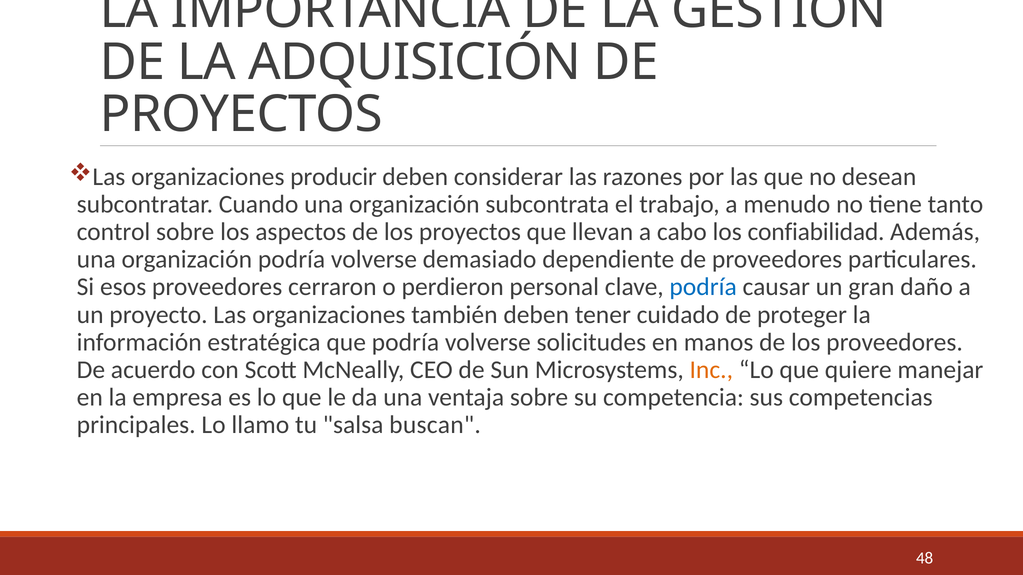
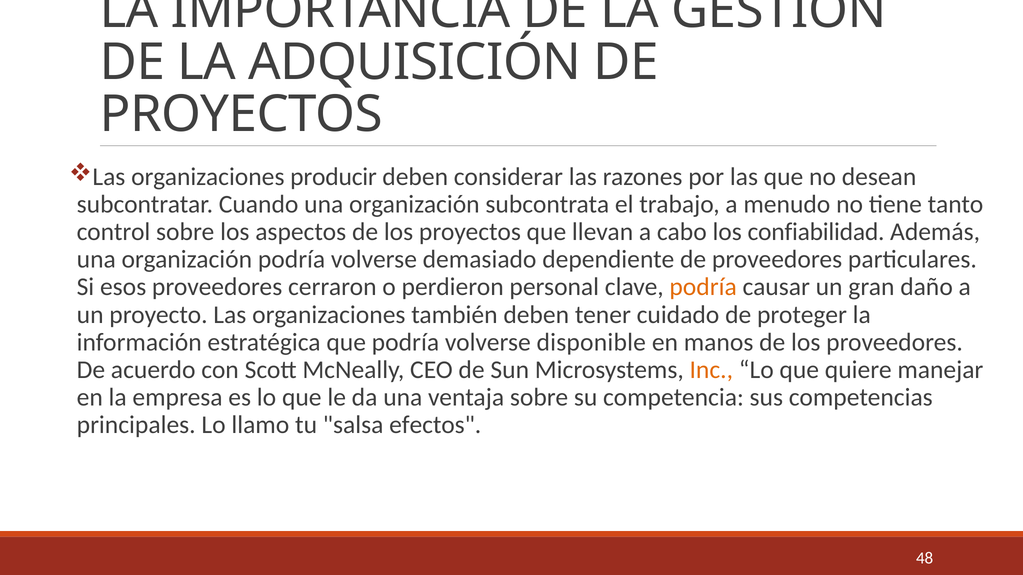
podría colour: blue -> orange (703, 287)
solicitudes: solicitudes -> disponible (591, 342)
buscan: buscan -> efectos (435, 425)
